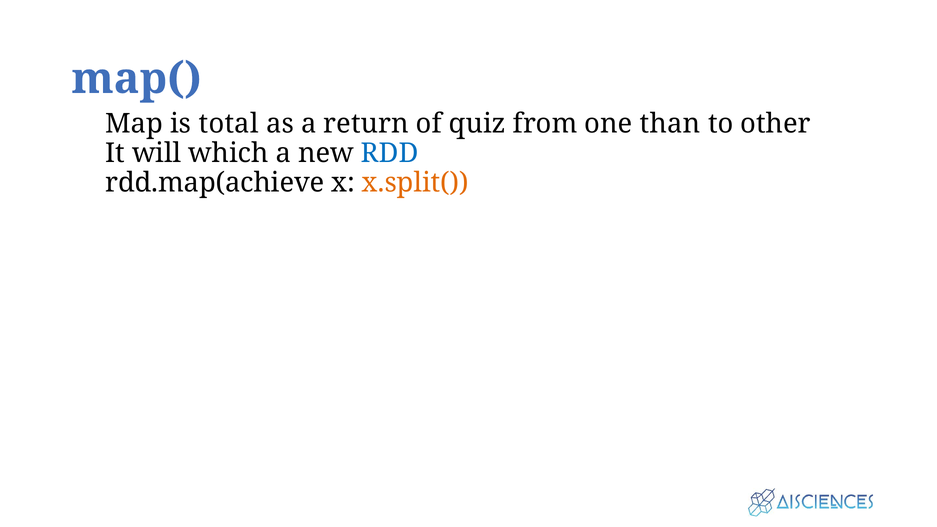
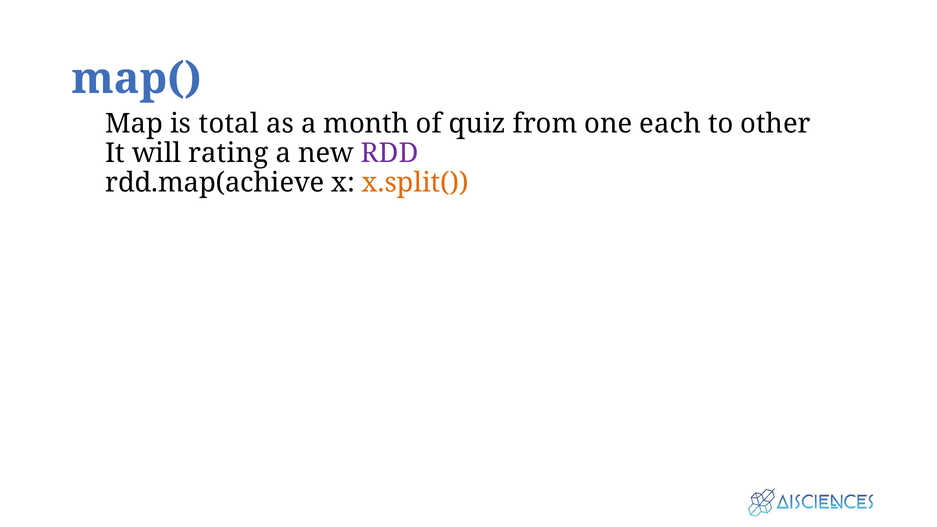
return: return -> month (366, 124)
than: than -> each (670, 124)
which: which -> rating (228, 153)
RDD colour: blue -> purple (390, 153)
